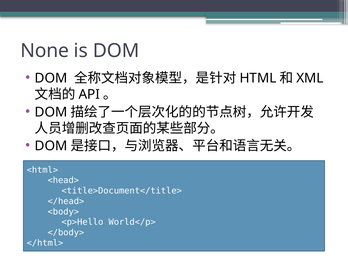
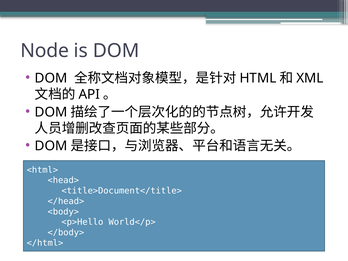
None: None -> Node (45, 51)
